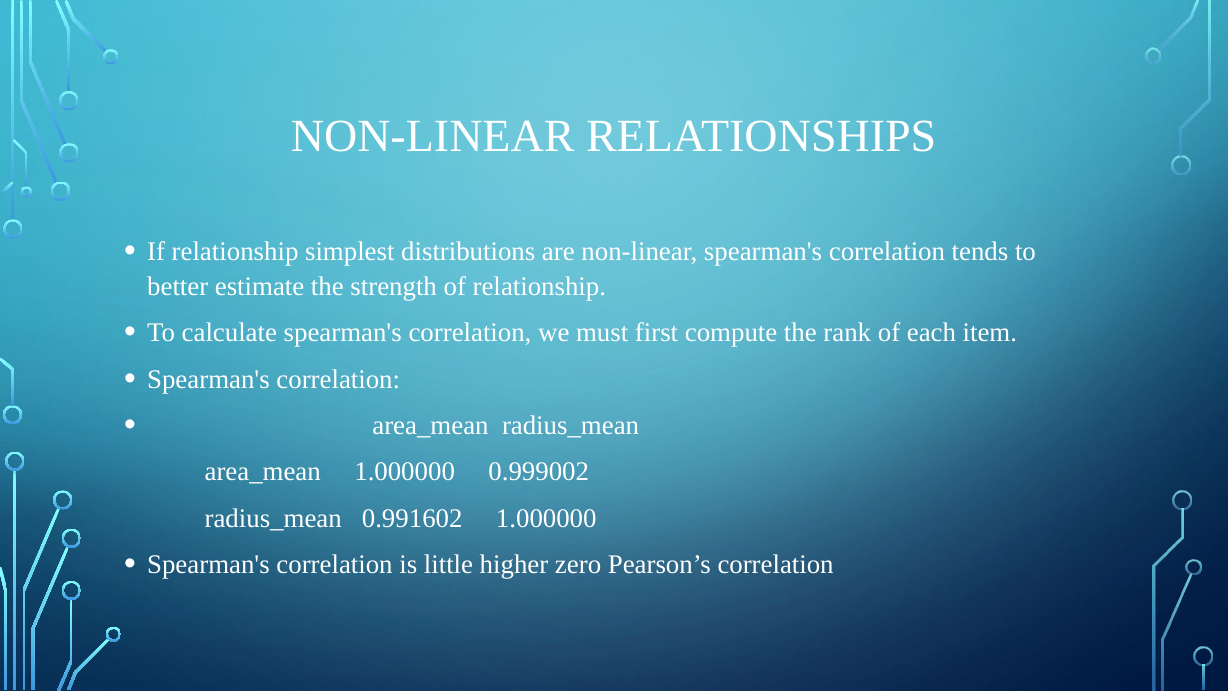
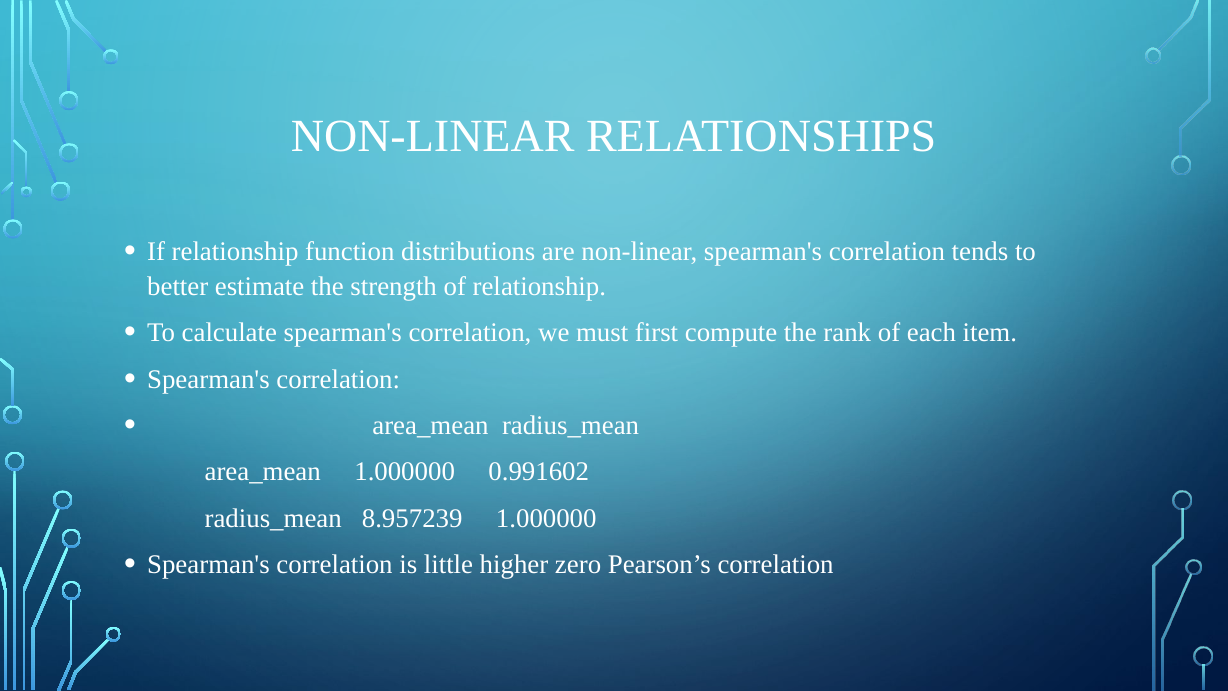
simplest: simplest -> function (350, 252)
0.999002: 0.999002 -> 0.991602 (539, 472)
0.991602: 0.991602 -> 8.957239 (412, 518)
